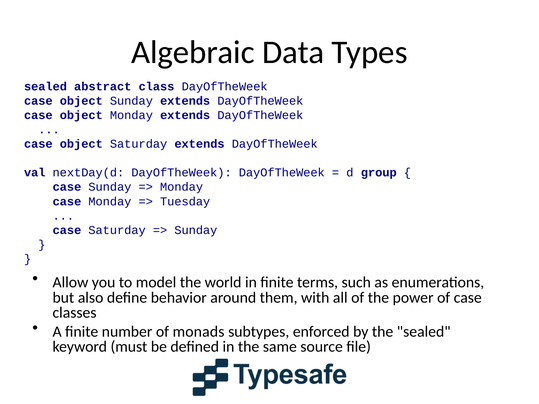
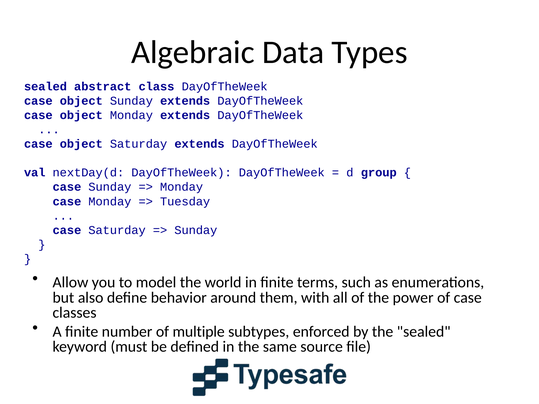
monads: monads -> multiple (199, 332)
